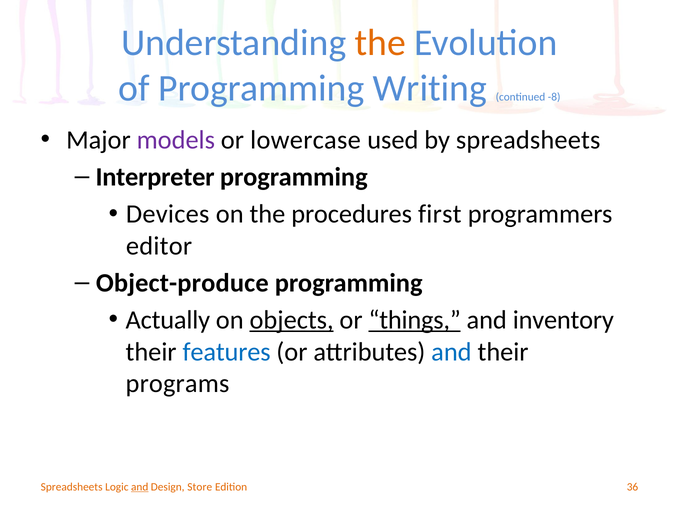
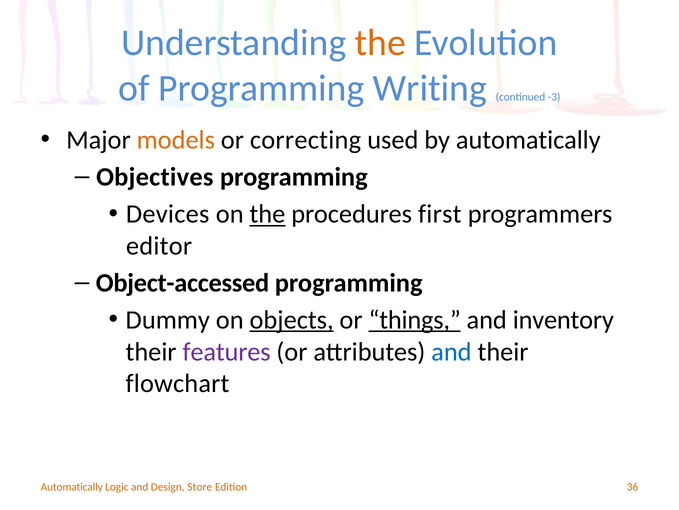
-8: -8 -> -3 (554, 97)
models colour: purple -> orange (176, 140)
lowercase: lowercase -> correcting (306, 140)
by spreadsheets: spreadsheets -> automatically (528, 140)
Interpreter: Interpreter -> Objectives (155, 177)
the underline: none -> present (267, 214)
Object-produce: Object-produce -> Object-accessed (183, 283)
Actually: Actually -> Dummy (168, 320)
features colour: blue -> purple (227, 351)
programs: programs -> flowchart (177, 383)
Spreadsheets: Spreadsheets -> Automatically (72, 486)
and underline: present -> none (140, 486)
